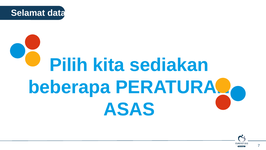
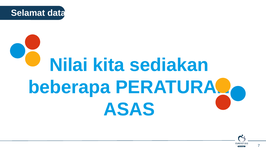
Pilih: Pilih -> Nilai (69, 65)
